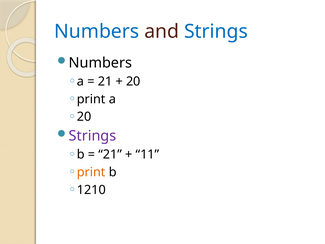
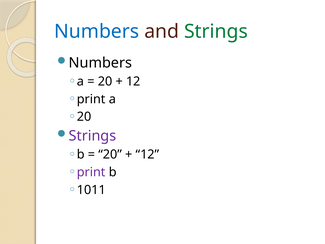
Strings colour: blue -> green (216, 31)
21: 21 -> 20 (105, 81)
20: 20 -> 12 (133, 81)
21: 21 -> 20 (110, 154)
11: 11 -> 12 (147, 154)
print colour: orange -> purple (91, 172)
1210: 1210 -> 1011 (91, 190)
